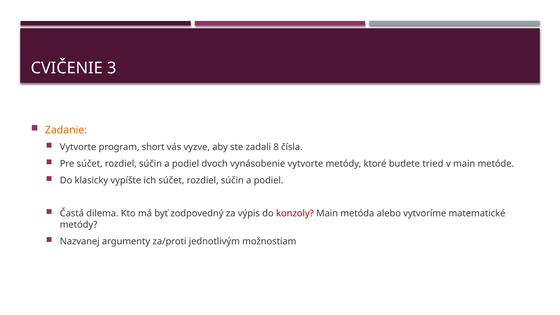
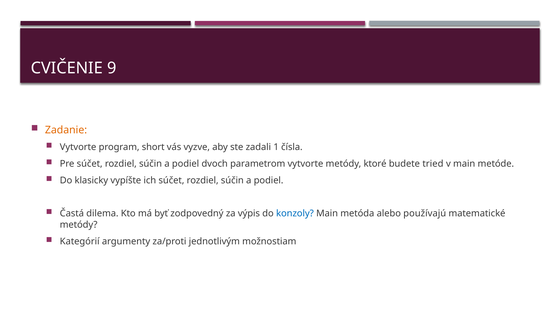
3: 3 -> 9 (112, 68)
8: 8 -> 1 (276, 147)
vynásobenie: vynásobenie -> parametrom (258, 164)
konzoly colour: red -> blue (295, 214)
vytvoríme: vytvoríme -> používajú (425, 214)
Nazvanej: Nazvanej -> Kategórií (80, 241)
